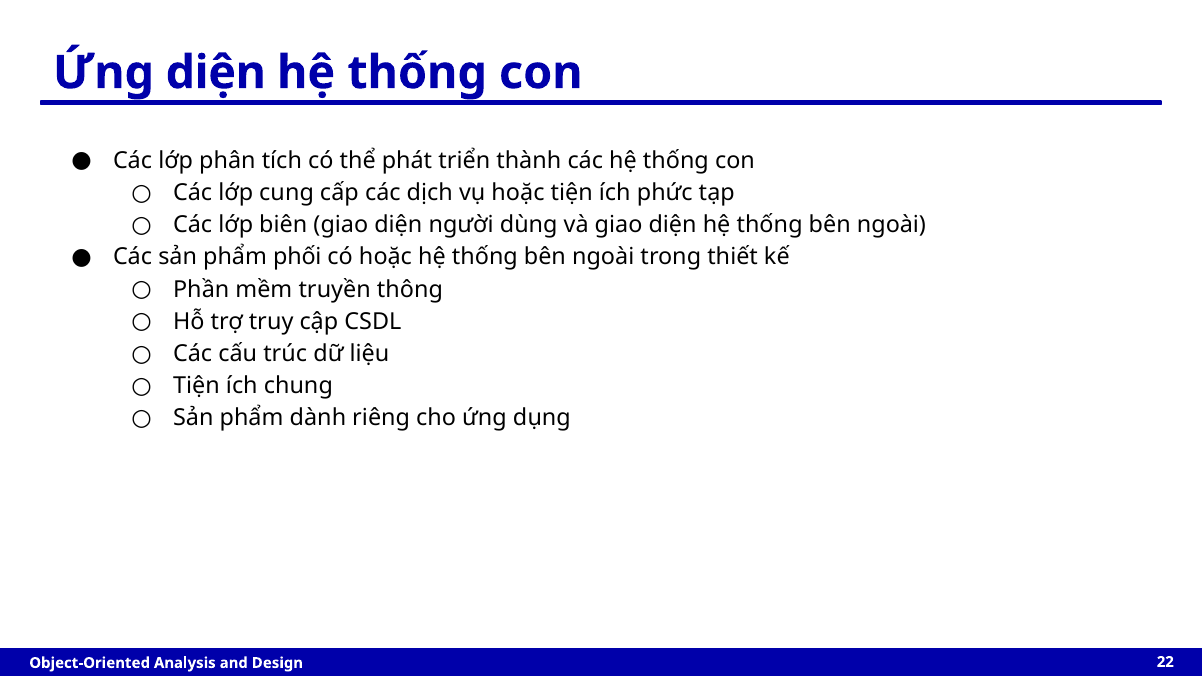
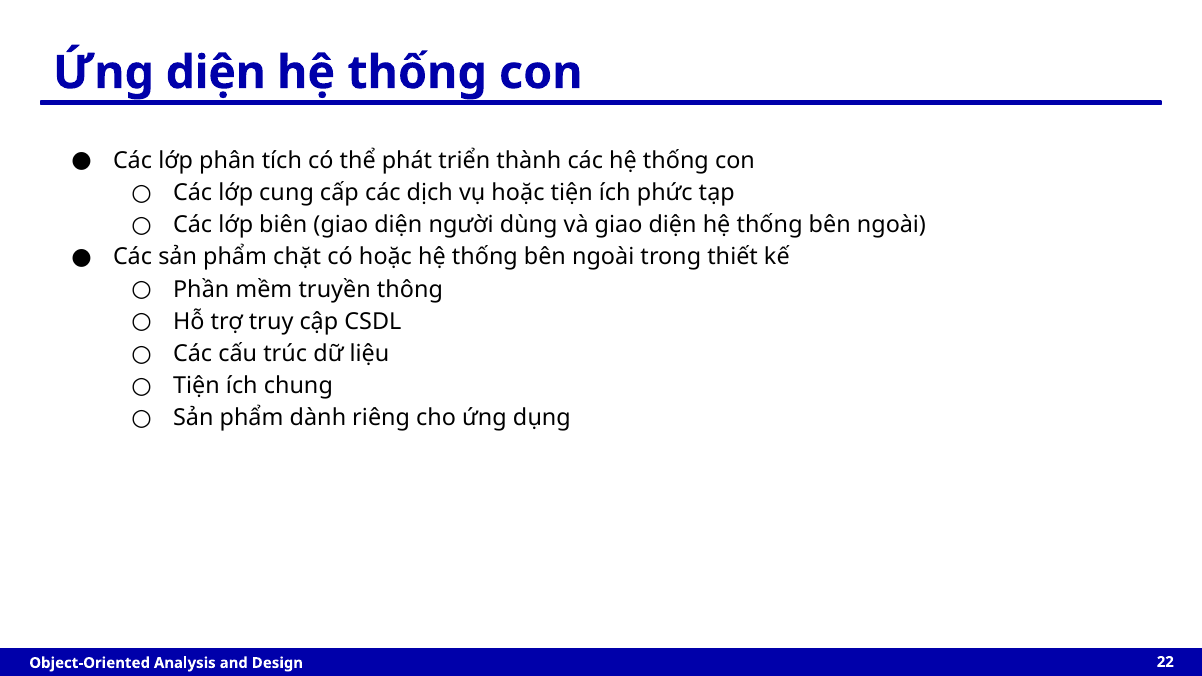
phối: phối -> chặt (297, 257)
